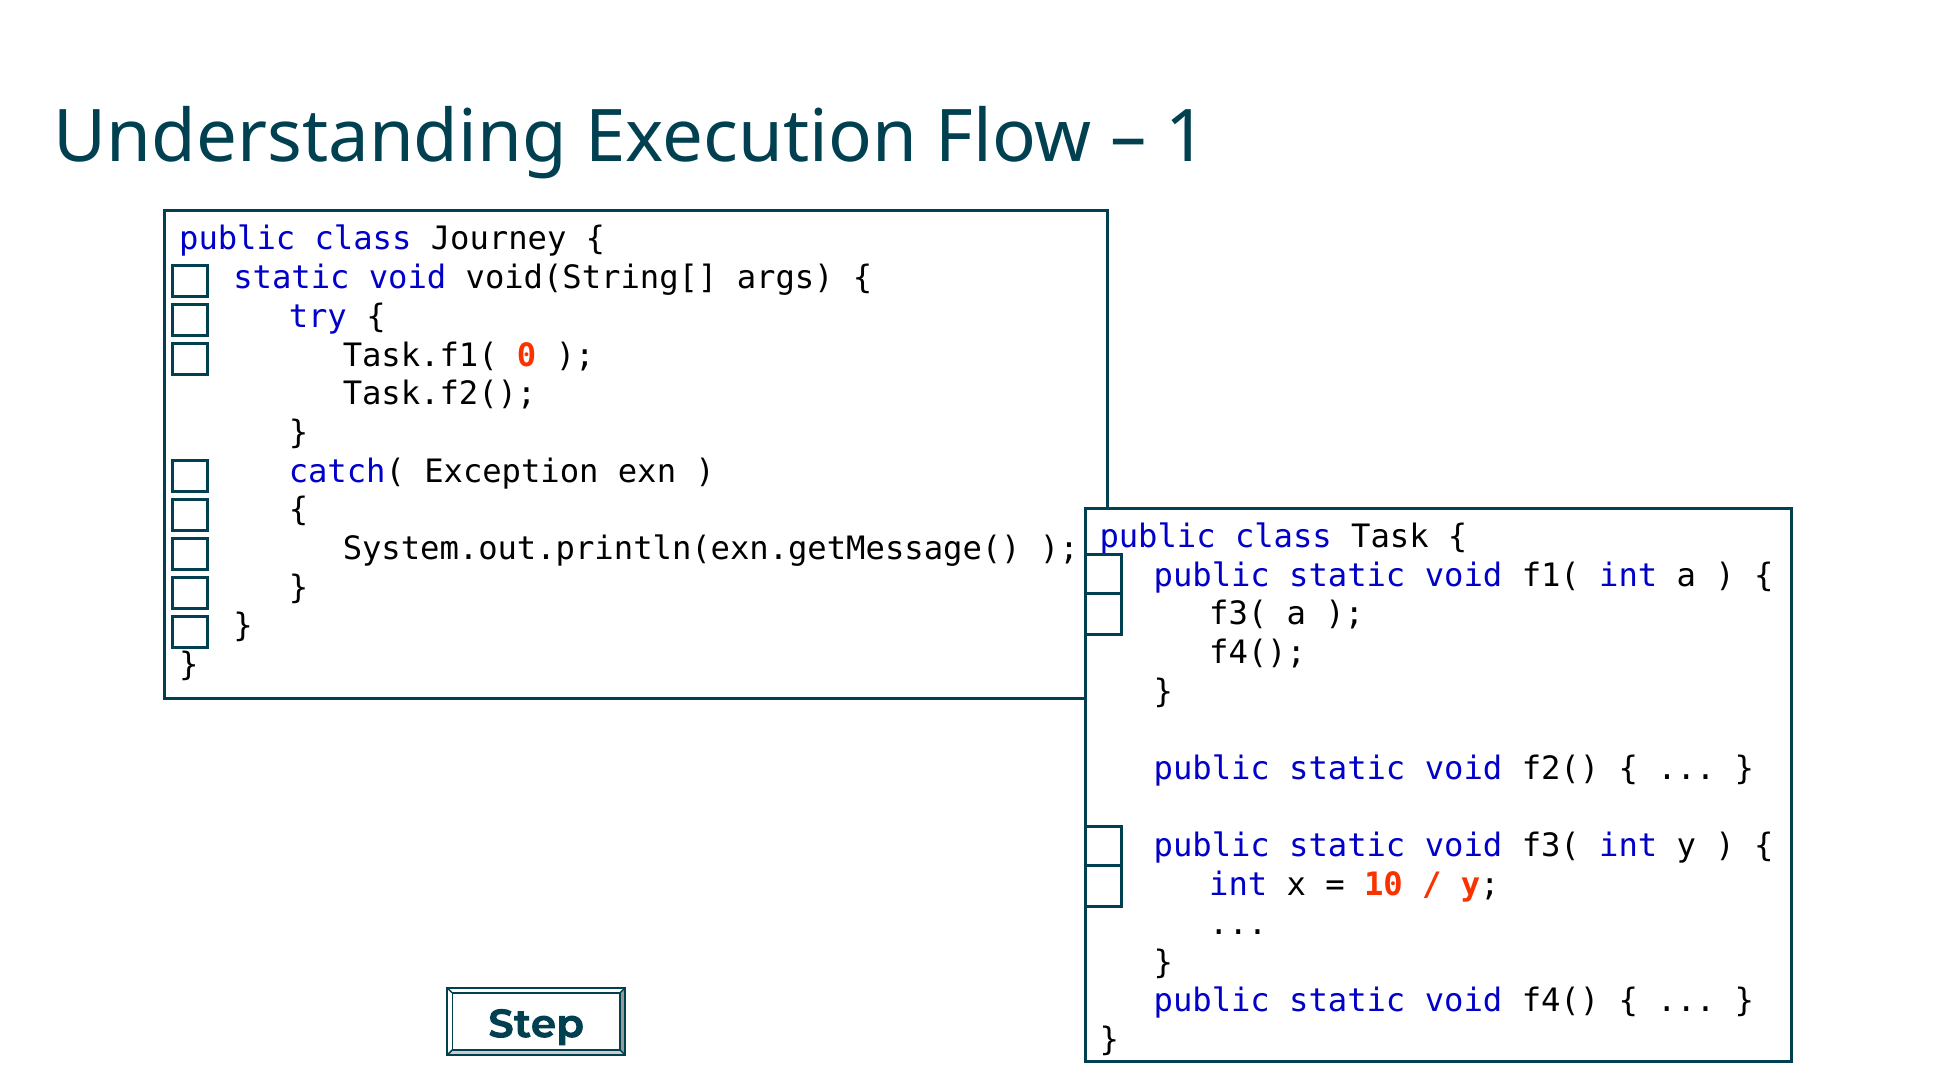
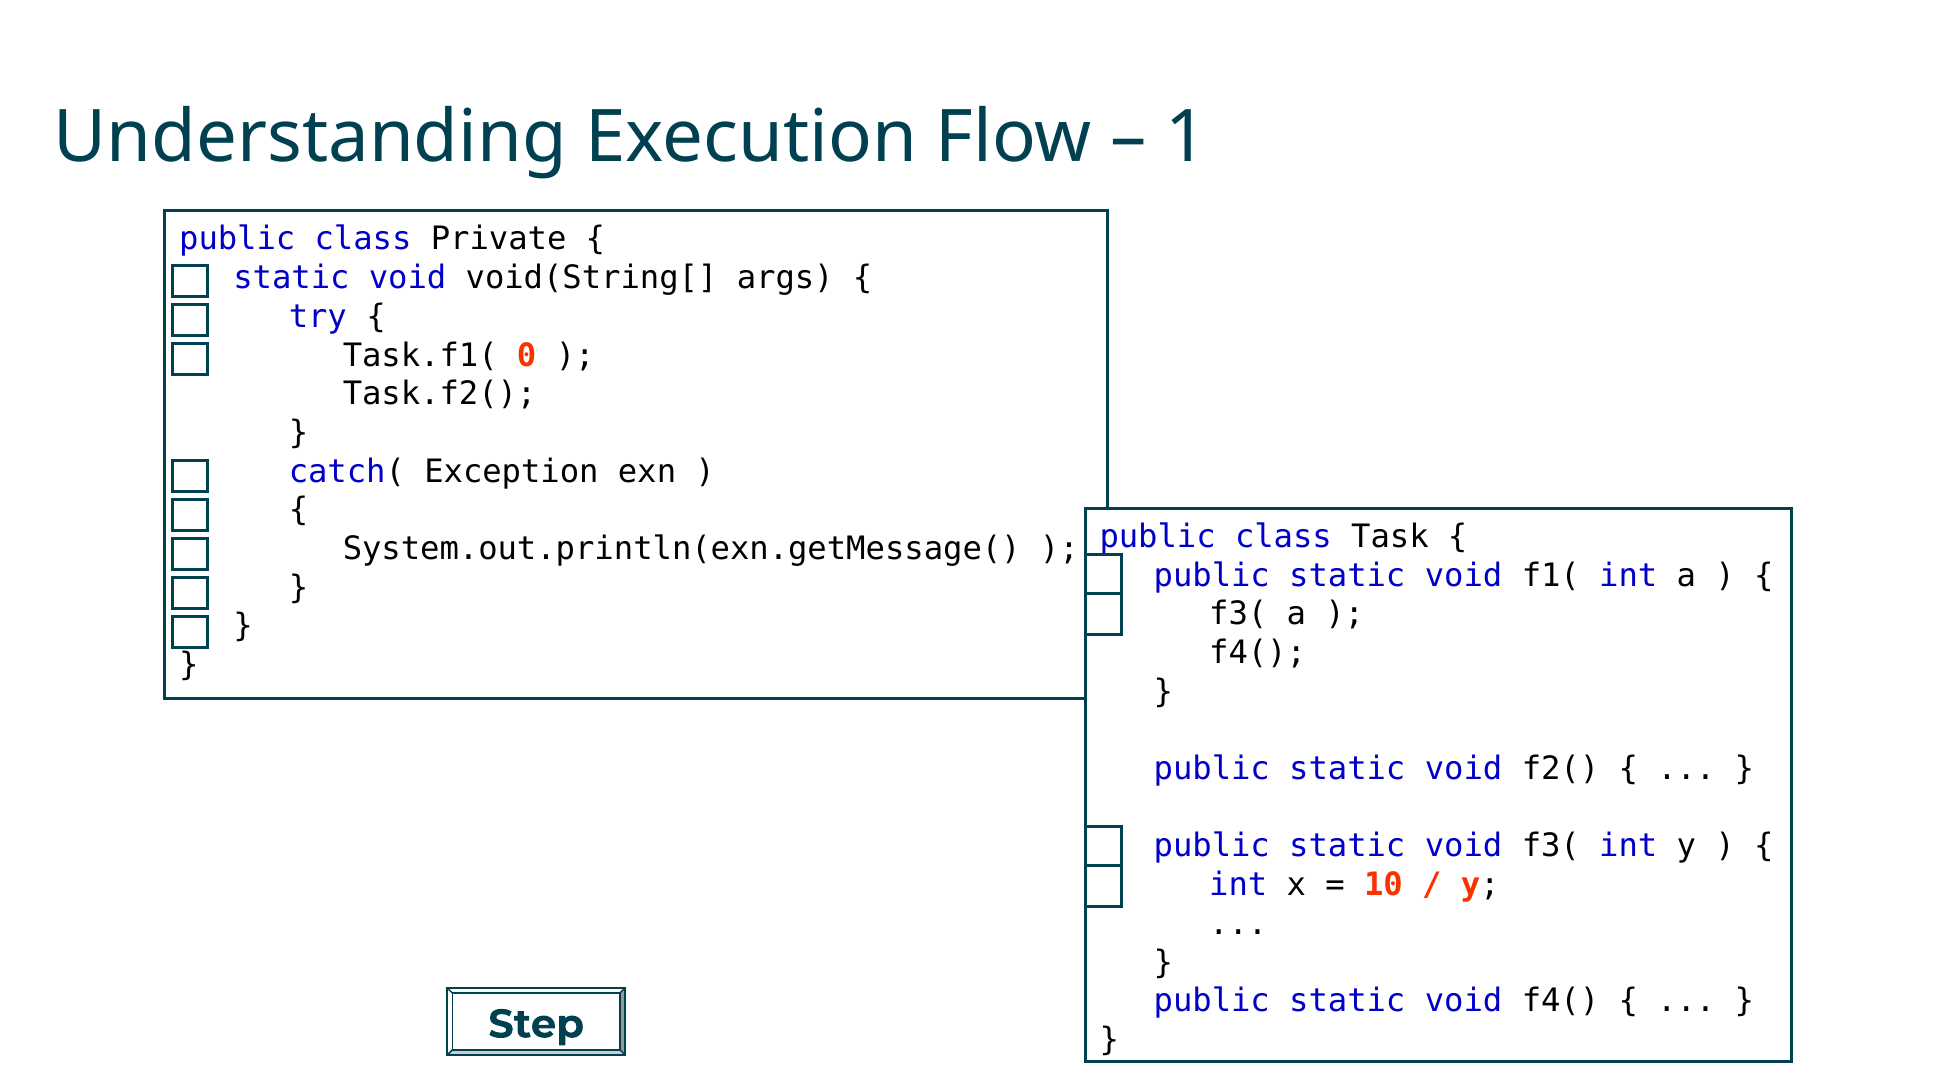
Journey: Journey -> Private (499, 239)
